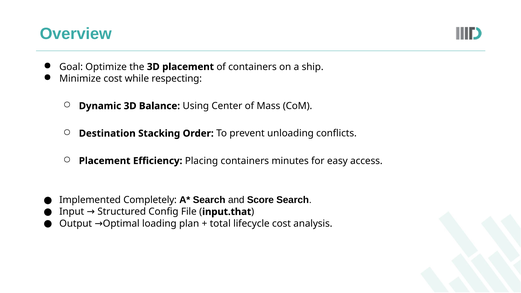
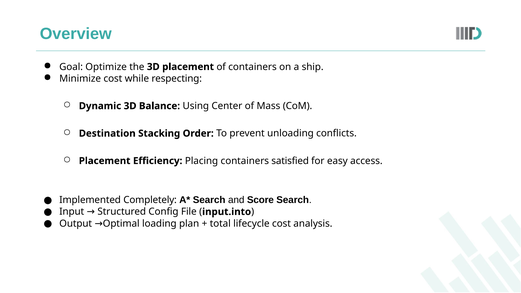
minutes: minutes -> satisfied (290, 161)
input.that: input.that -> input.into (227, 212)
